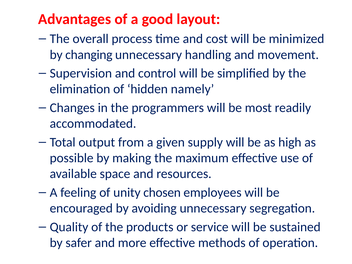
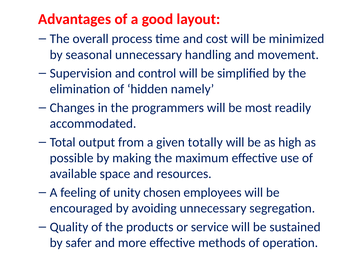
changing: changing -> seasonal (89, 55)
supply: supply -> totally (205, 142)
